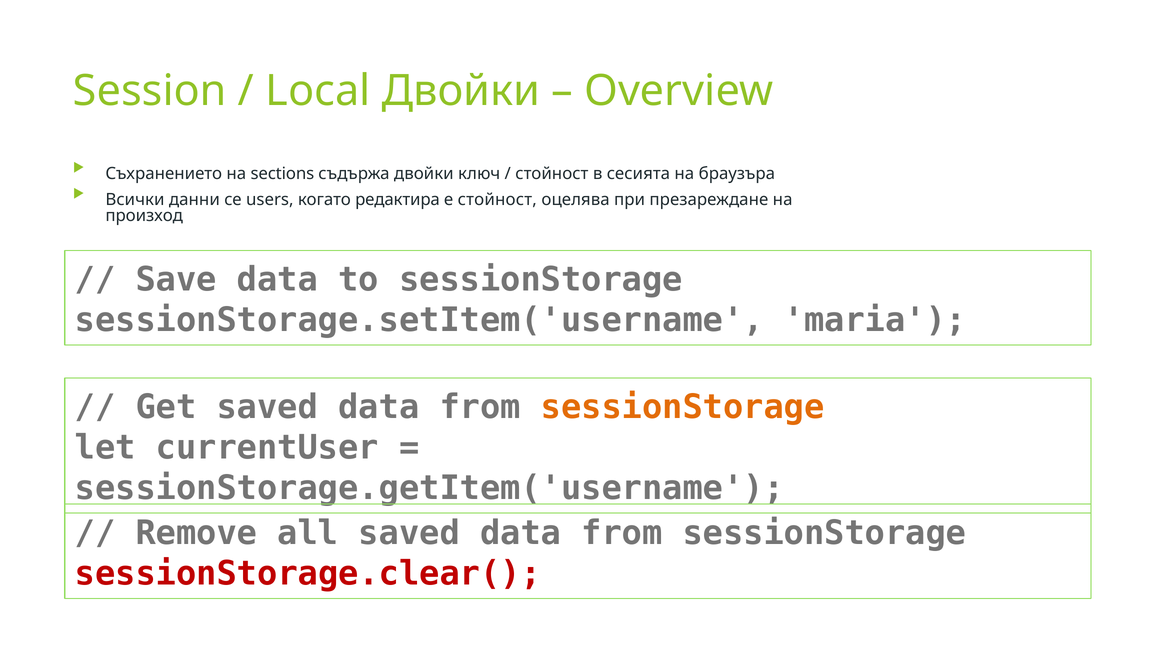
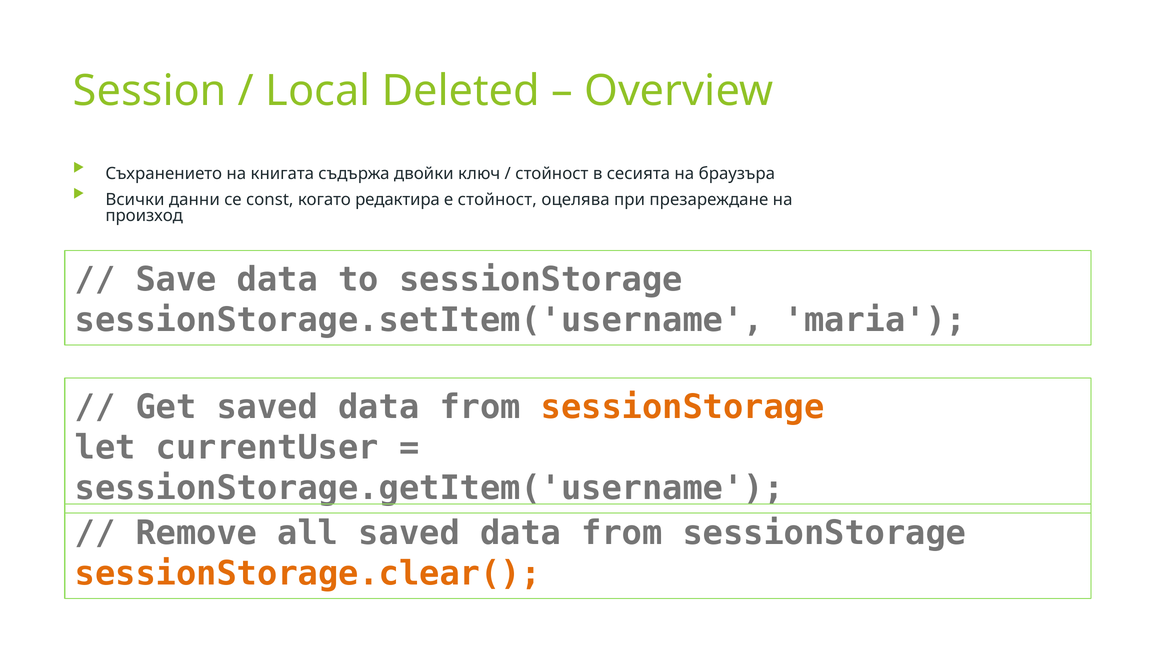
Local Двойки: Двойки -> Deleted (461, 91)
sections: sections -> книгата (282, 174)
users: users -> const (270, 200)
sessionStorage.clear( colour: red -> orange (308, 574)
